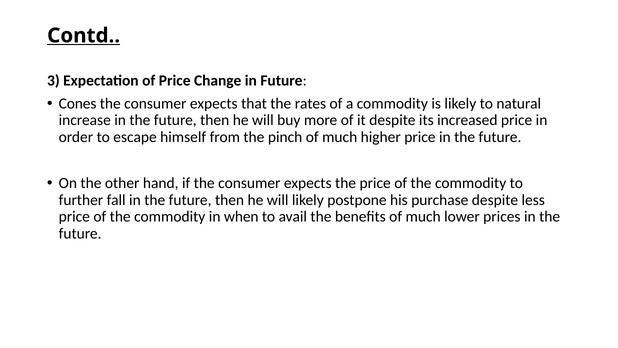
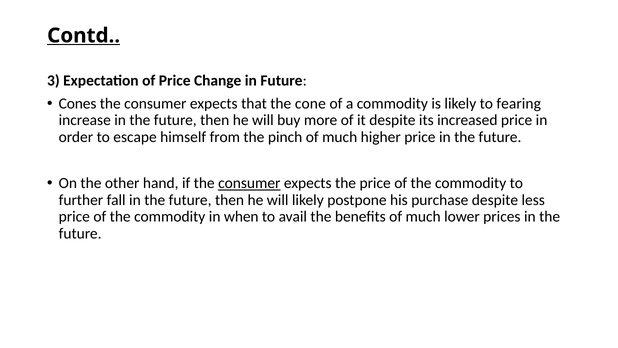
rates: rates -> cone (310, 104)
natural: natural -> fearing (519, 104)
consumer underline: none -> present (249, 183)
